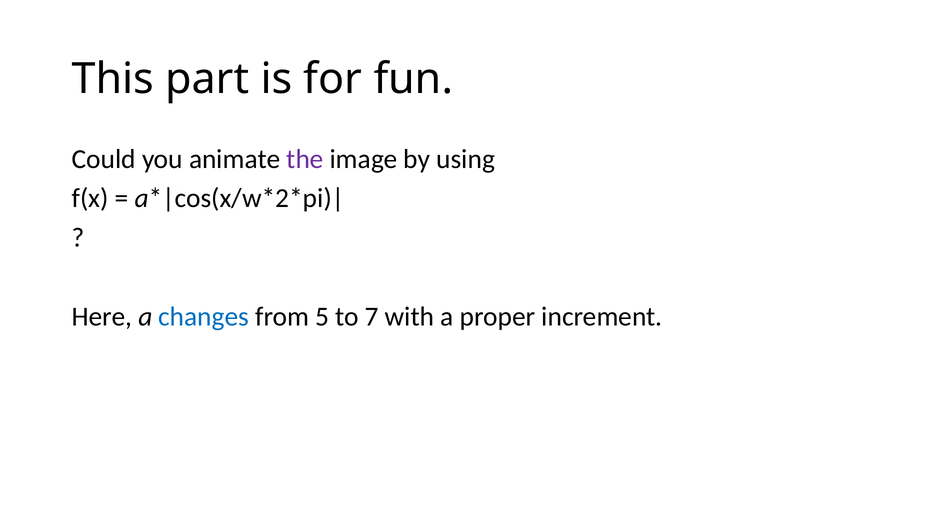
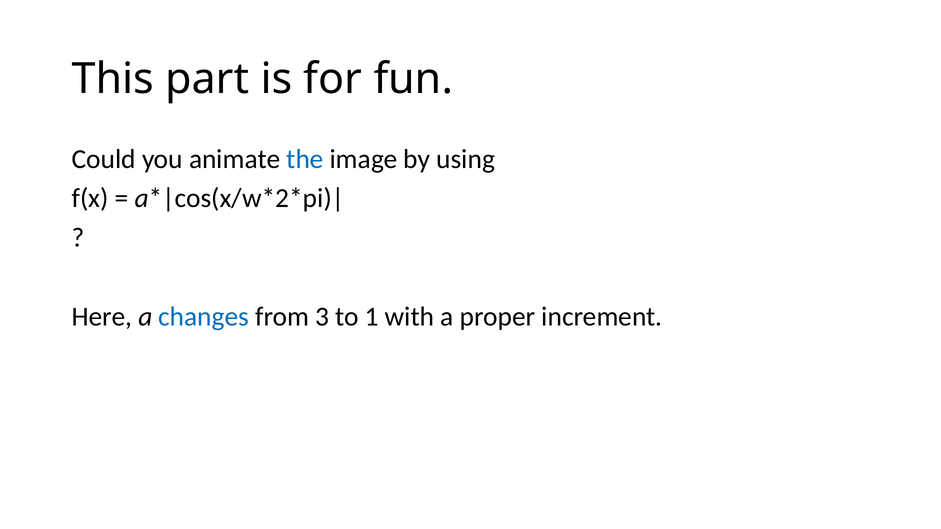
the colour: purple -> blue (305, 159)
5: 5 -> 3 (322, 317)
7: 7 -> 1 (372, 317)
